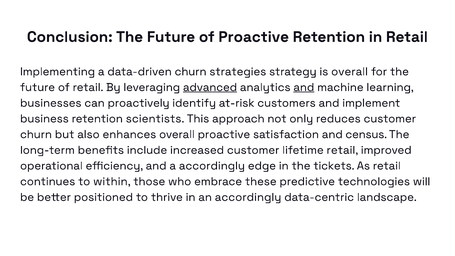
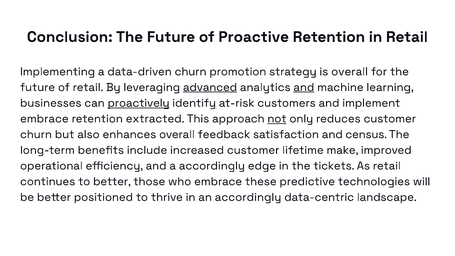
strategies: strategies -> promotion (238, 72)
proactively underline: none -> present (139, 103)
business: business -> embrace (44, 119)
scientists: scientists -> extracted (155, 119)
not underline: none -> present (277, 119)
overall proactive: proactive -> feedback (224, 134)
lifetime retail: retail -> make (342, 150)
to within: within -> better (112, 181)
